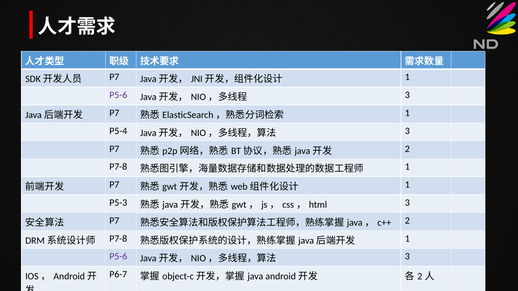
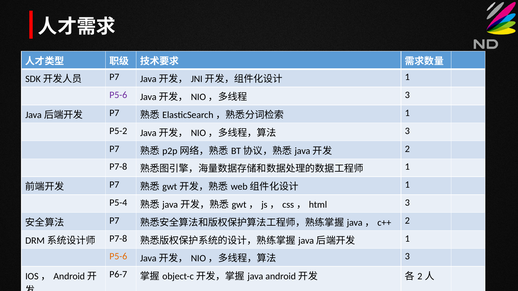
P5-4: P5-4 -> P5-2 (118, 131)
P5-3: P5-3 -> P5-4 (118, 203)
P5-6 colour: purple -> orange (118, 257)
